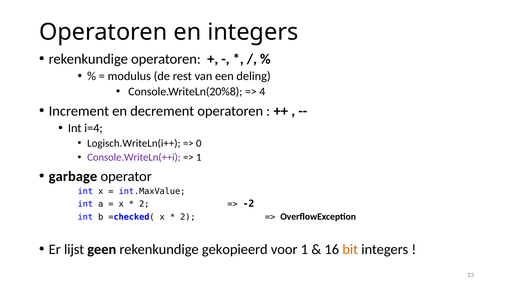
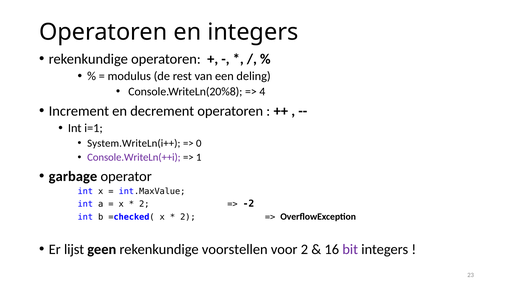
i=4: i=4 -> i=1 (94, 128)
Logisch.WriteLn(i++: Logisch.WriteLn(i++ -> System.WriteLn(i++ (134, 143)
gekopieerd: gekopieerd -> voorstellen (235, 250)
voor 1: 1 -> 2 (304, 250)
bit colour: orange -> purple (350, 250)
